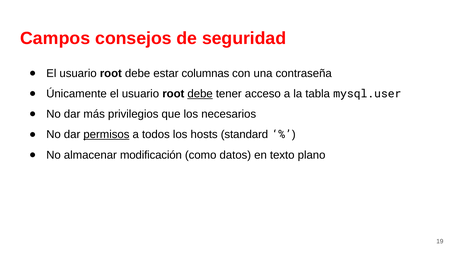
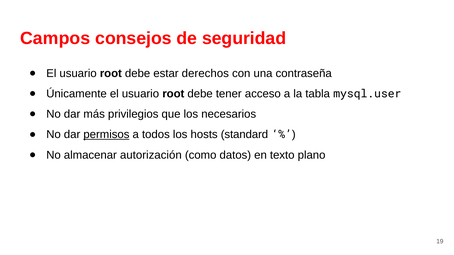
columnas: columnas -> derechos (205, 73)
debe underline: present -> none (200, 94)
modificación: modificación -> autorización (151, 155)
